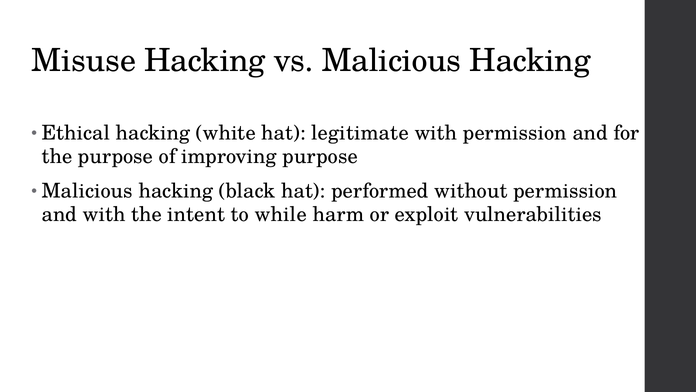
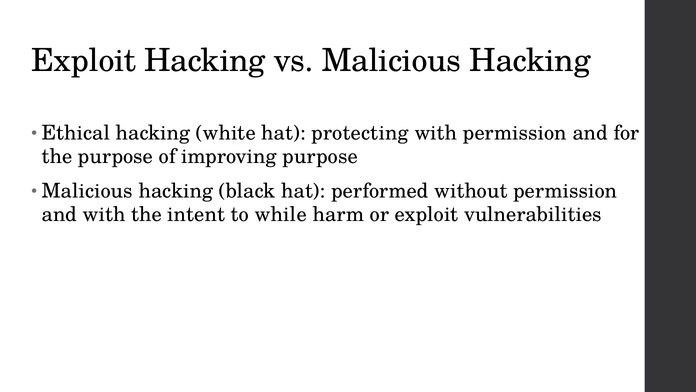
Misuse: Misuse -> Exploit (84, 61)
legitimate: legitimate -> protecting (360, 133)
